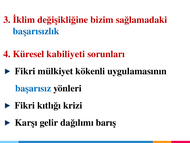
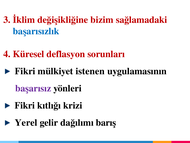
kabiliyeti: kabiliyeti -> deflasyon (66, 54)
kökenli: kökenli -> istenen (90, 71)
başarısız colour: blue -> purple (33, 88)
Karşı: Karşı -> Yerel (26, 122)
